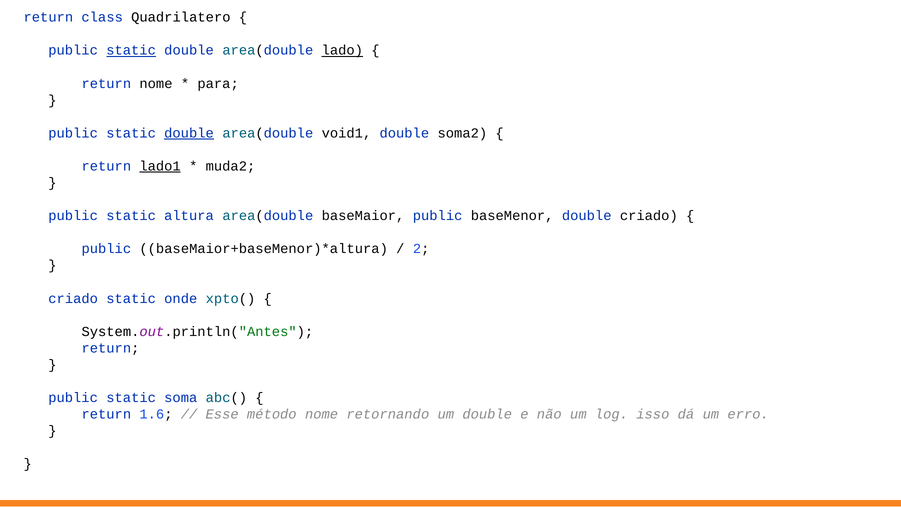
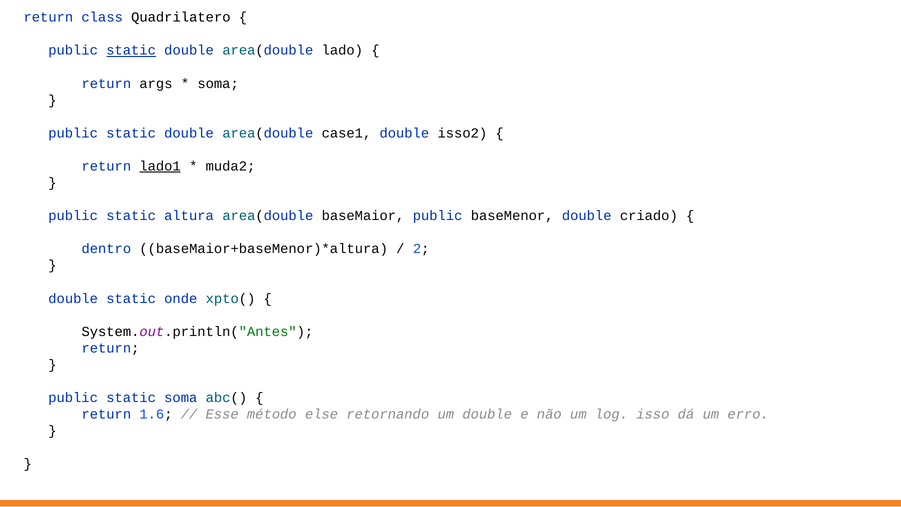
lado underline: present -> none (342, 50)
return nome: nome -> args (156, 83)
para: para -> soma (218, 83)
double underline: present -> none (189, 133)
void1: void1 -> case1 (346, 133)
soma2: soma2 -> isso2 (462, 133)
public: public -> dentro (106, 249)
criado: criado -> double (73, 298)
método nome: nome -> else (322, 414)
